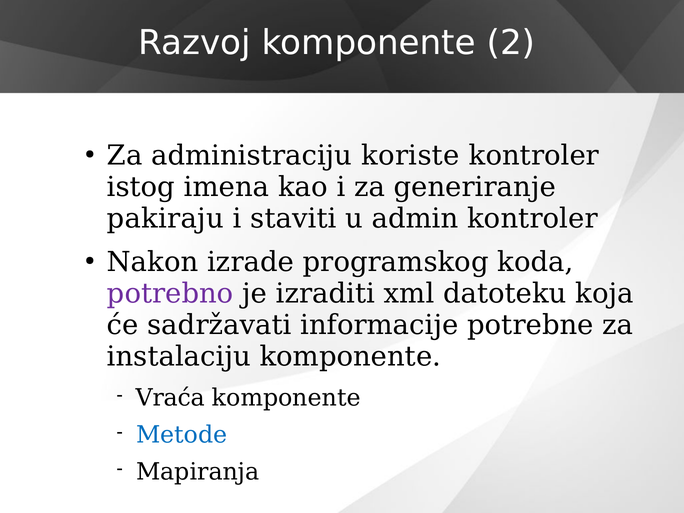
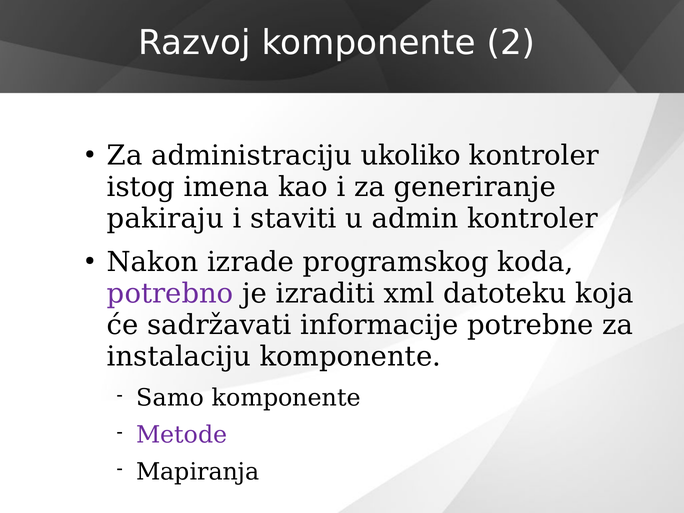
koriste: koriste -> ukoliko (411, 156)
Vraća: Vraća -> Samo (170, 398)
Metode colour: blue -> purple (182, 435)
